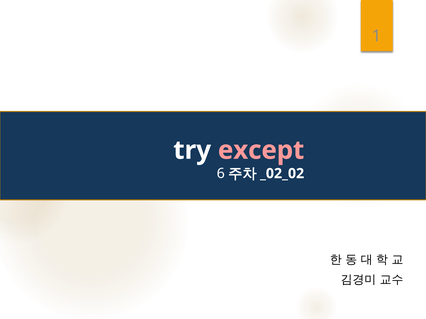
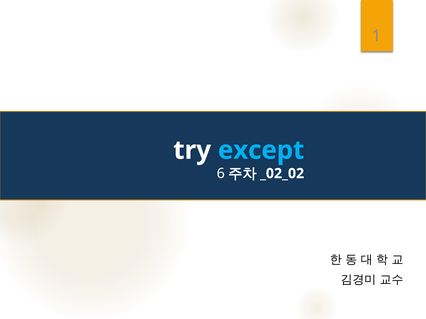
except colour: pink -> light blue (261, 150)
